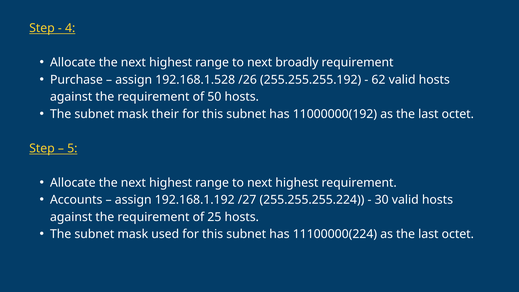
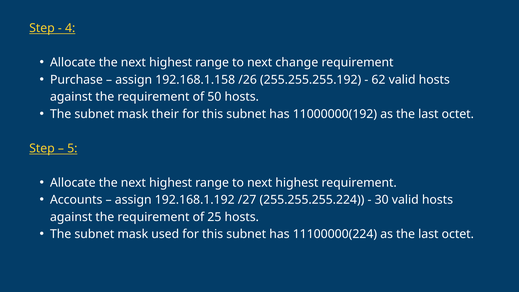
broadly: broadly -> change (297, 63)
192.168.1.528: 192.168.1.528 -> 192.168.1.158 (195, 80)
